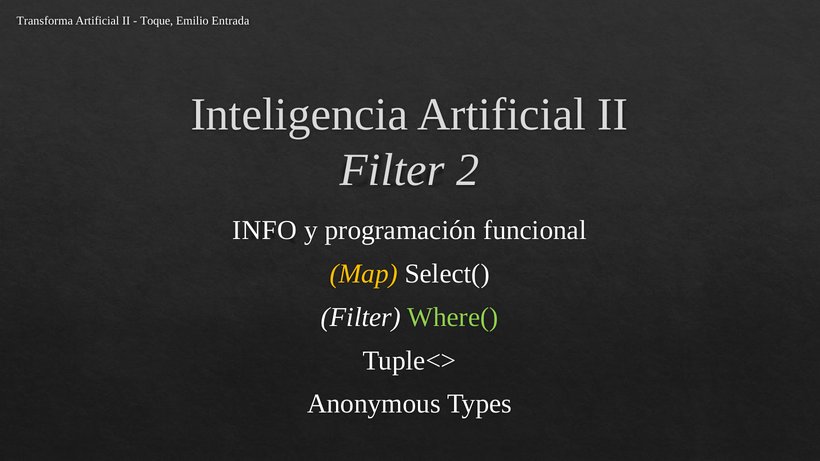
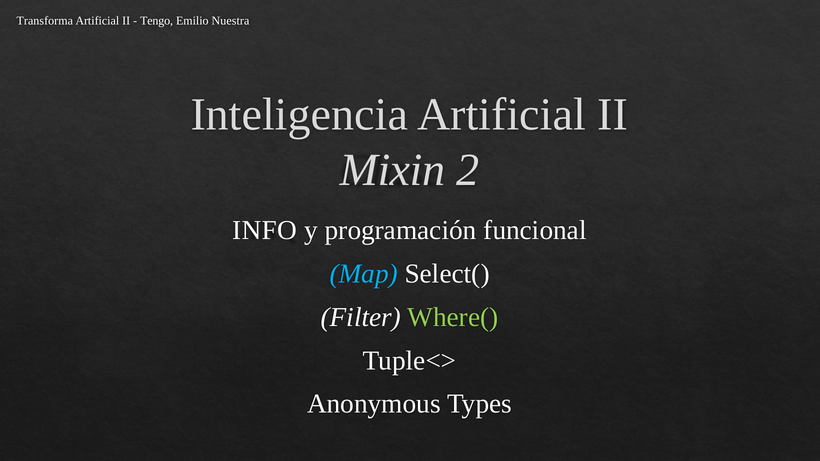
Toque: Toque -> Tengo (157, 21)
Entrada: Entrada -> Nuestra (230, 21)
Filter: Filter -> Mixin (393, 170)
Map colour: yellow -> light blue (364, 274)
